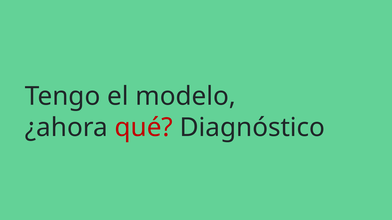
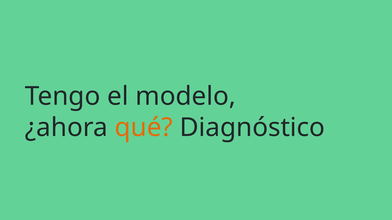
qué colour: red -> orange (144, 128)
